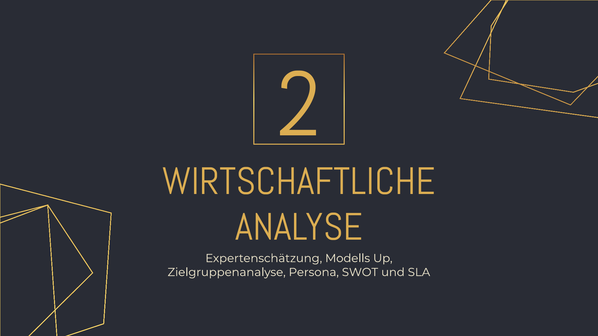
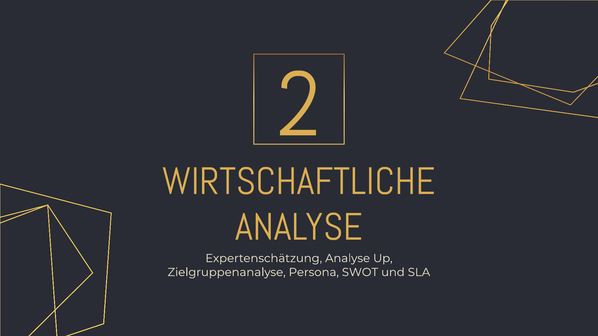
Expertenschätzung Modells: Modells -> Analyse (348, 259)
